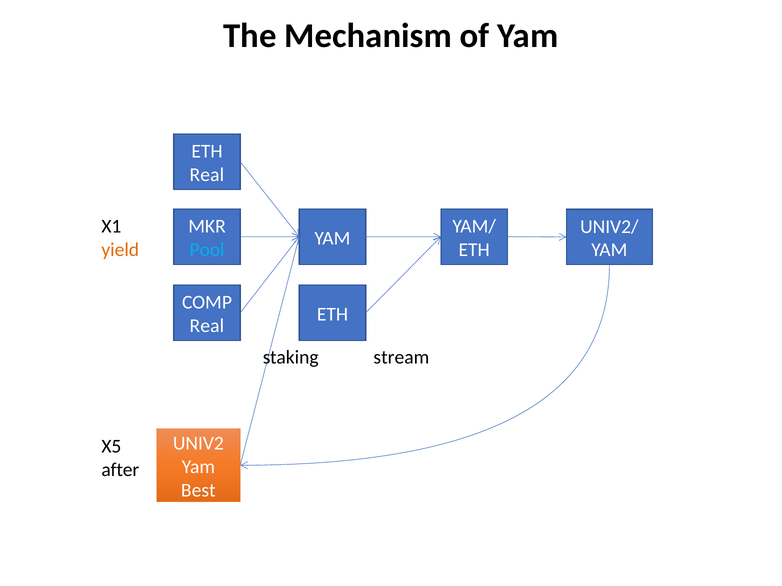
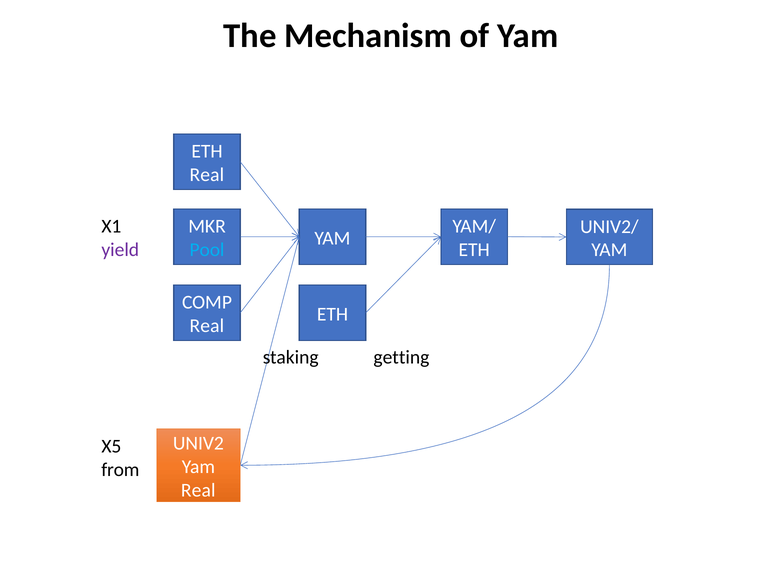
yield colour: orange -> purple (120, 250)
stream: stream -> getting (401, 358)
after: after -> from (120, 470)
Best: Best -> Real (198, 490)
